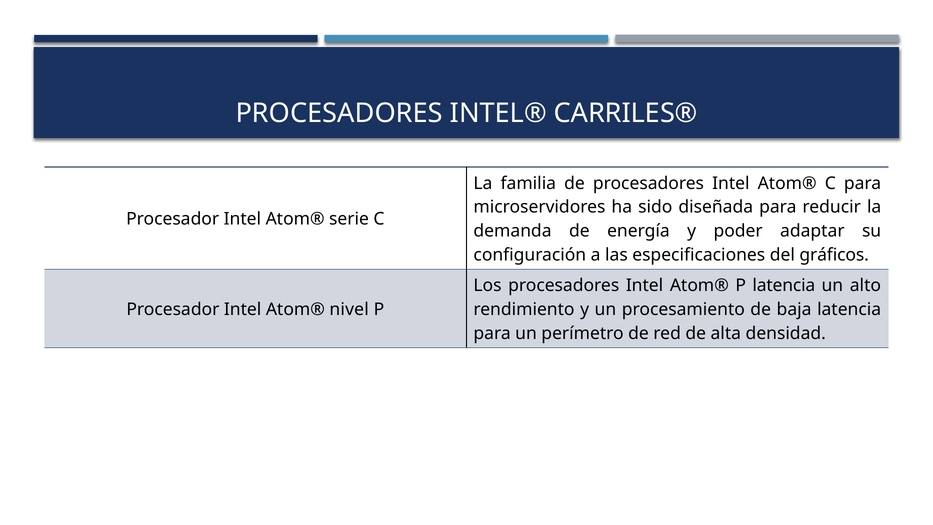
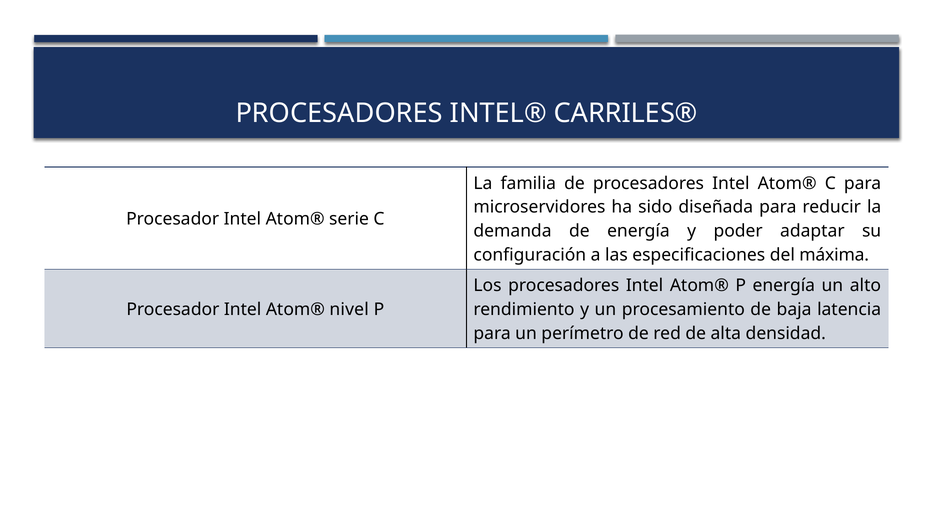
gráficos: gráficos -> máxima (834, 255)
P latencia: latencia -> energía (784, 286)
